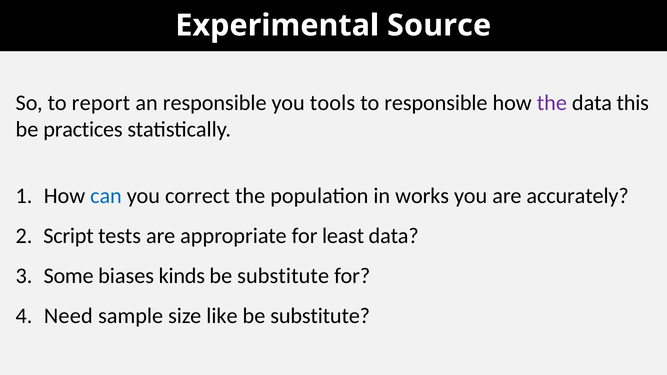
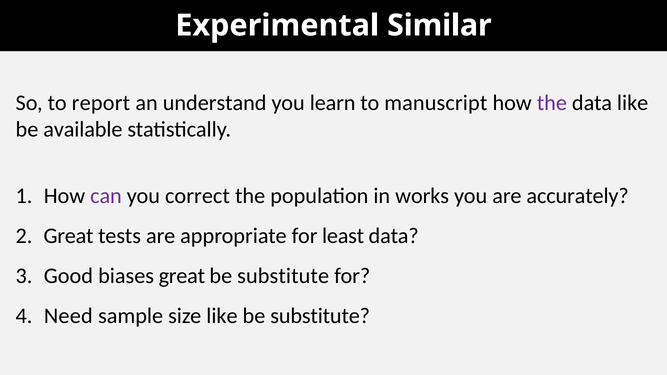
Source: Source -> Similar (439, 25)
an responsible: responsible -> understand (215, 103)
tools: tools -> learn (333, 103)
to responsible: responsible -> manuscript (436, 103)
data this: this -> like (633, 103)
practices: practices -> available (83, 129)
can colour: blue -> purple (106, 196)
Script: Script -> Great (69, 236)
Some: Some -> Good (68, 276)
biases kinds: kinds -> great (182, 276)
